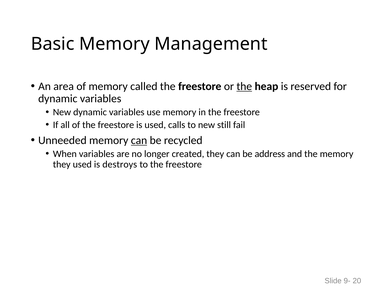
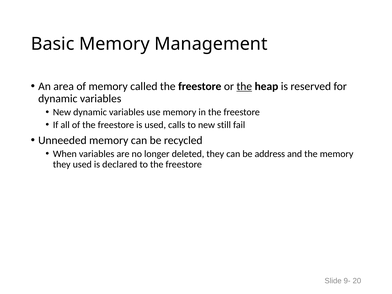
can underline: present -> none (139, 140)
created: created -> deleted (188, 154)
destroys: destroys -> declared (120, 164)
